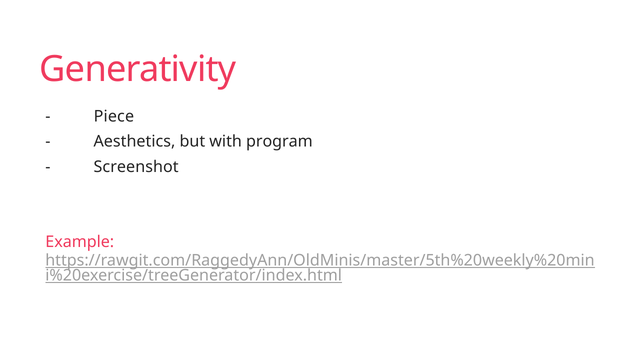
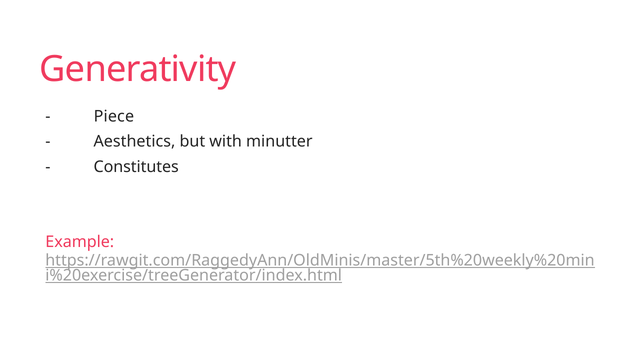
program: program -> minutter (279, 141)
Screenshot: Screenshot -> Constitutes (136, 167)
